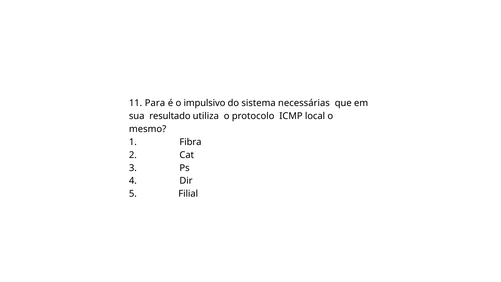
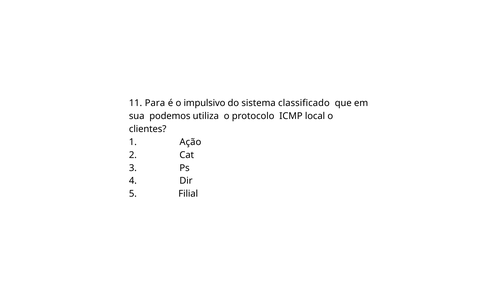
necessárias: necessárias -> classificado (304, 103)
resultado: resultado -> podemos (170, 116)
mesmo: mesmo -> clientes (148, 129)
Fibra: Fibra -> Ação (190, 142)
